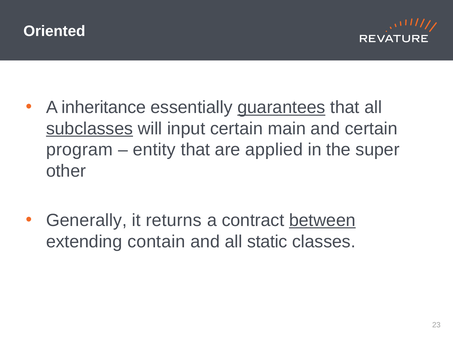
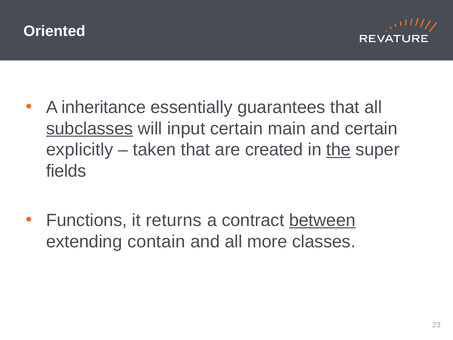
guarantees underline: present -> none (281, 107)
program: program -> explicitly (80, 150)
entity: entity -> taken (154, 150)
applied: applied -> created (274, 150)
the underline: none -> present (339, 150)
other: other -> fields (66, 171)
Generally: Generally -> Functions (87, 220)
static: static -> more (267, 241)
